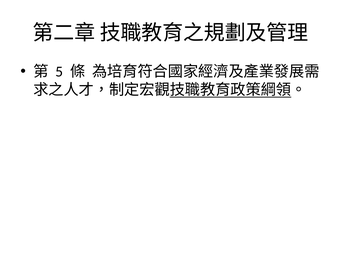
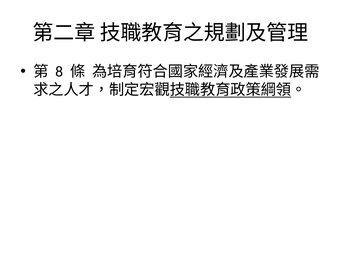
5: 5 -> 8 (59, 72)
